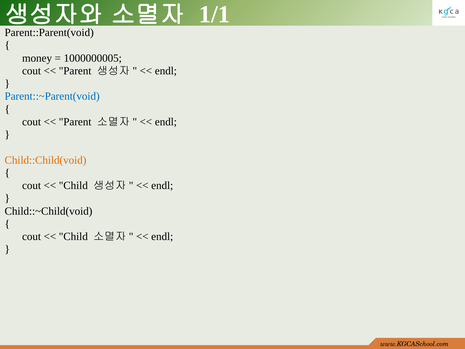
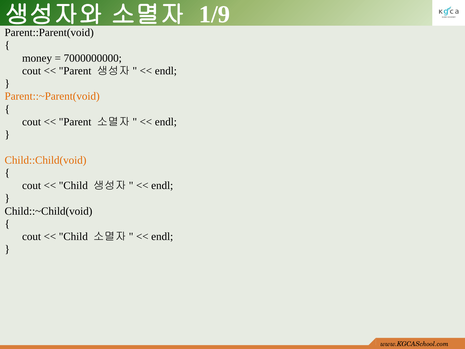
1/1: 1/1 -> 1/9 (215, 14)
1000000005: 1000000005 -> 7000000000 (93, 58)
Parent::~Parent(void colour: blue -> orange (52, 96)
